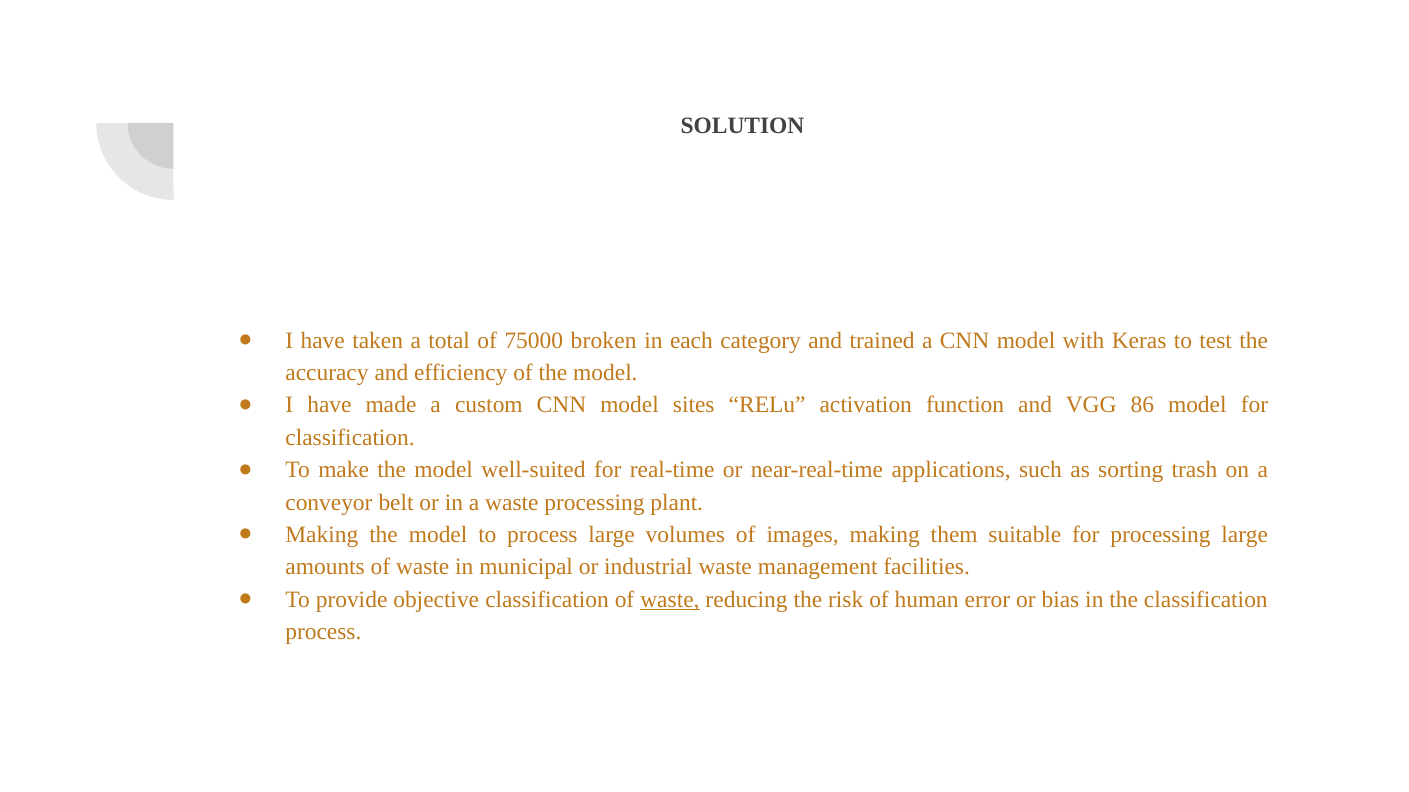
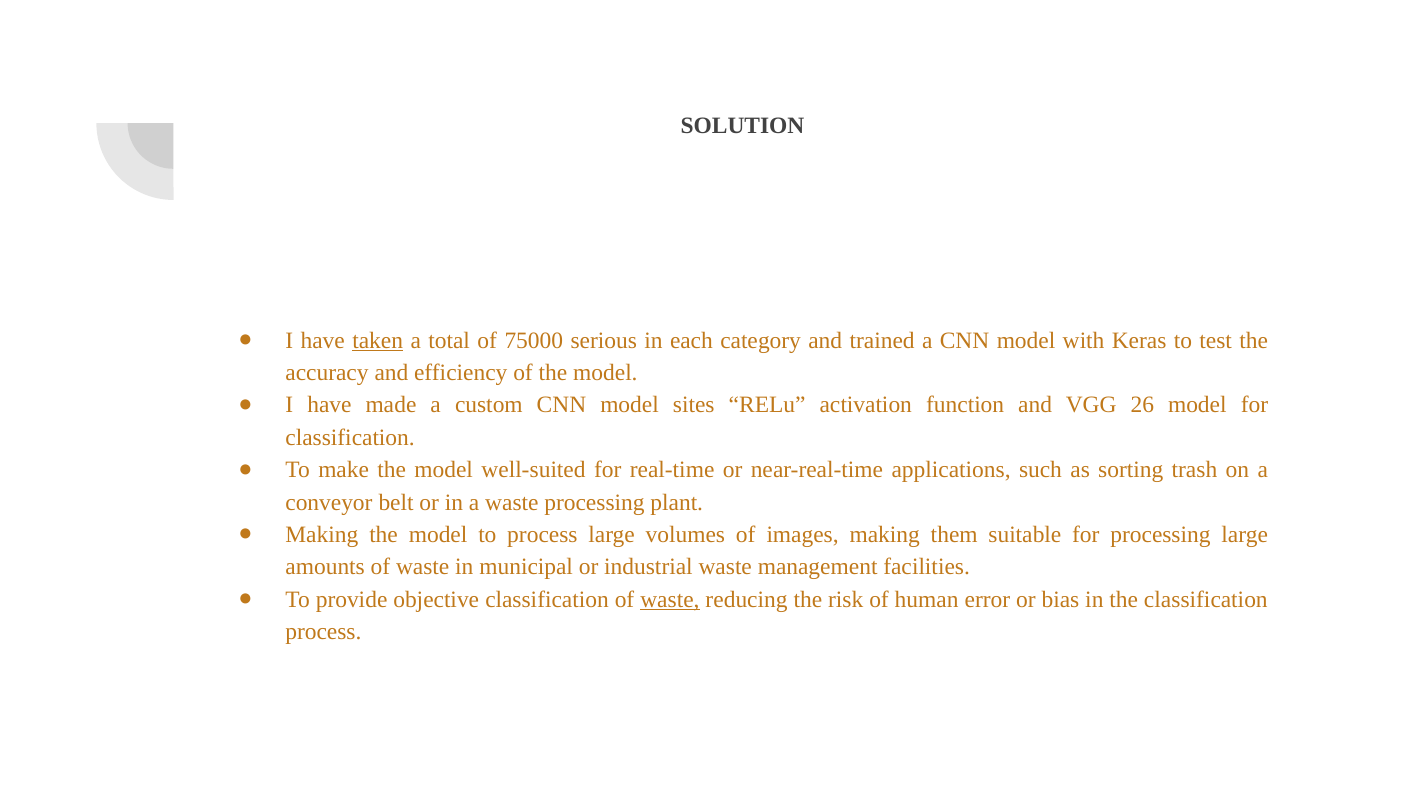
taken underline: none -> present (378, 341)
broken: broken -> serious (604, 341)
86: 86 -> 26 (1142, 405)
